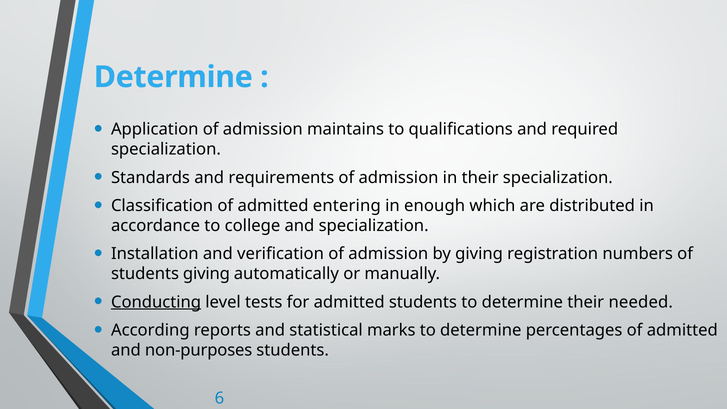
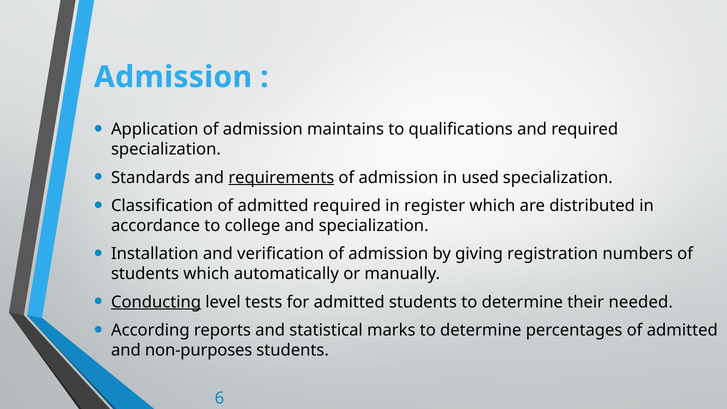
Determine: Determine -> Admission (173, 77)
requirements underline: none -> present (281, 178)
in their: their -> used (480, 178)
admitted entering: entering -> required (347, 206)
enough: enough -> register (435, 206)
students giving: giving -> which (206, 274)
